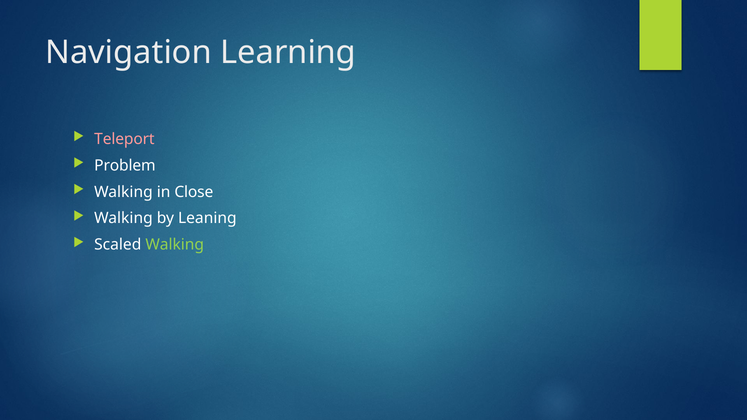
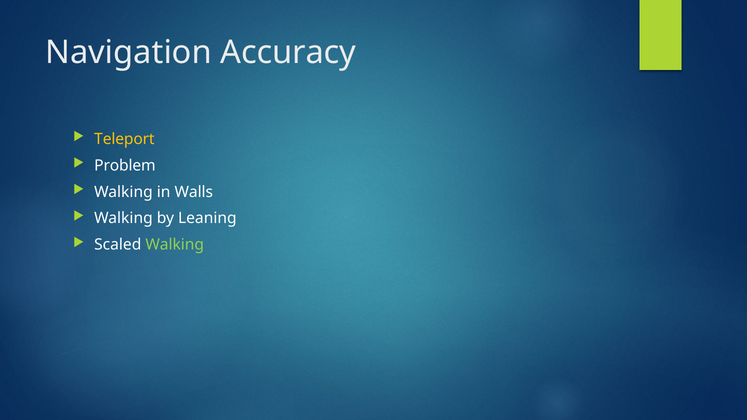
Learning: Learning -> Accuracy (288, 52)
Teleport colour: pink -> yellow (124, 139)
Close: Close -> Walls (194, 192)
